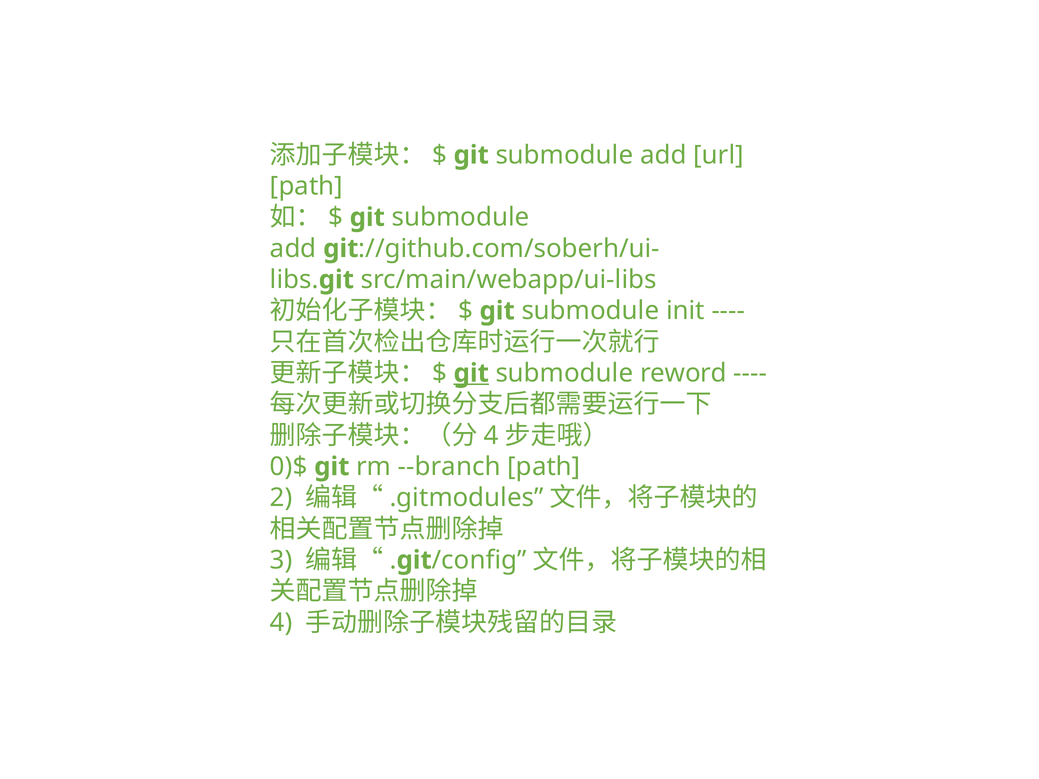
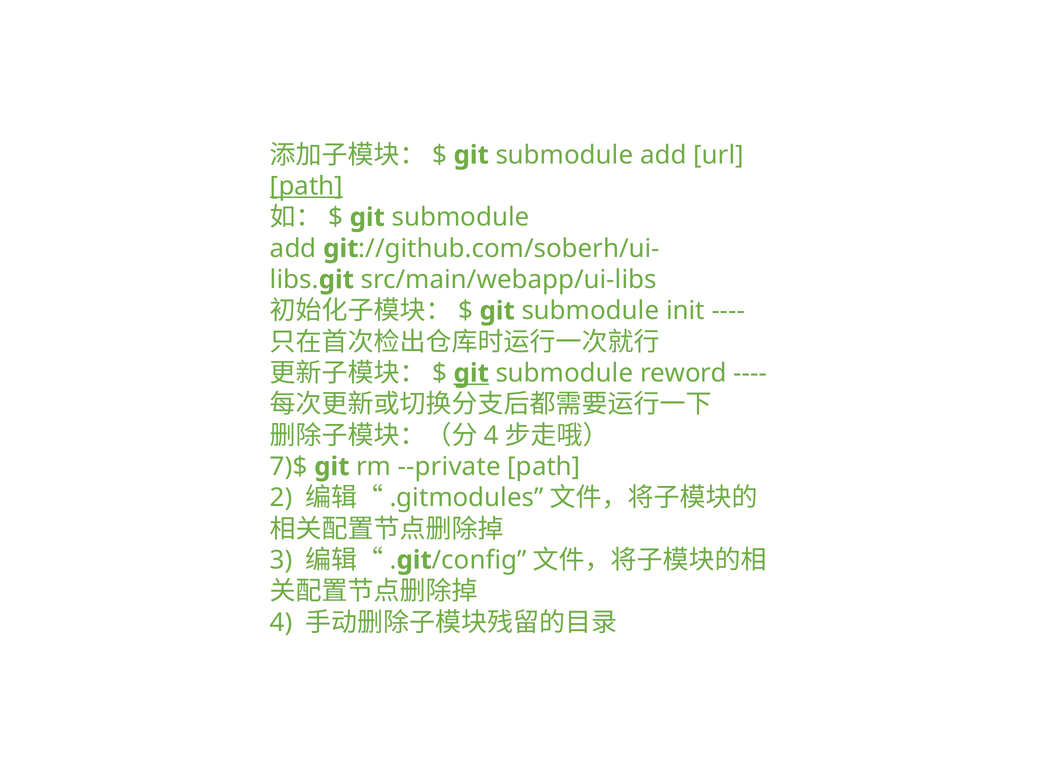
path underline: none -> present (306, 186)
0)$: 0)$ -> 7)$ (289, 467)
--branch: --branch -> --private (449, 467)
